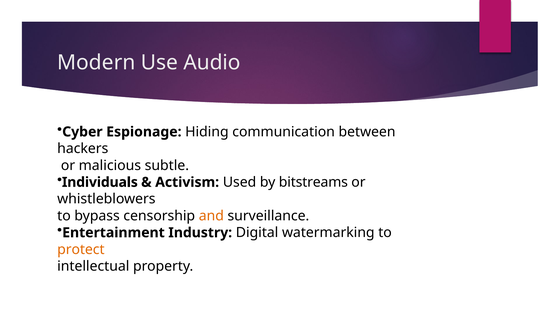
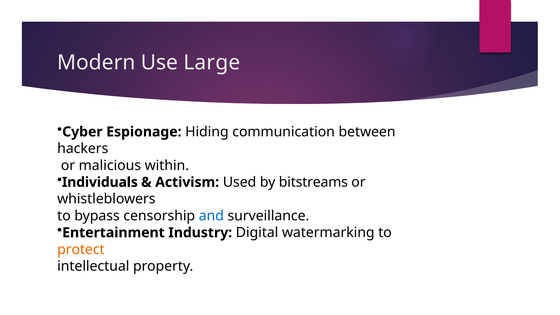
Audio: Audio -> Large (212, 62)
subtle: subtle -> within (167, 165)
and colour: orange -> blue (211, 216)
